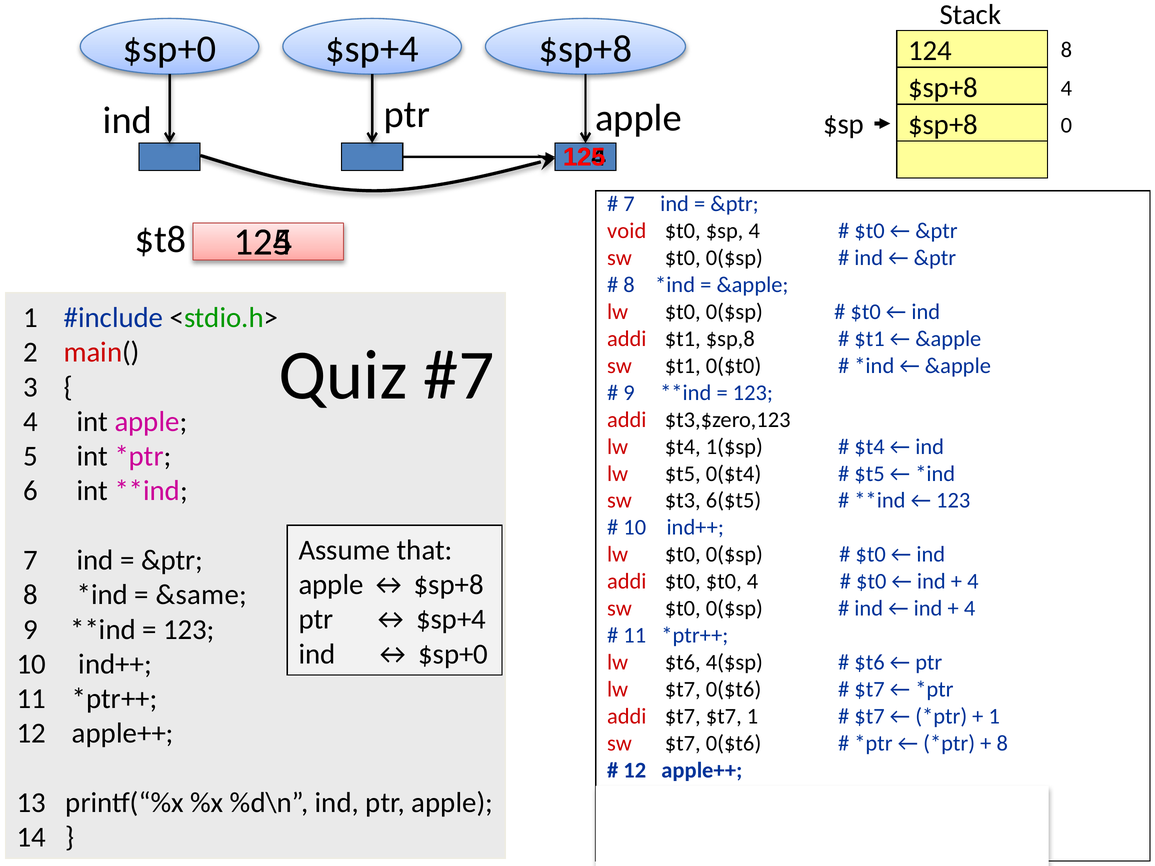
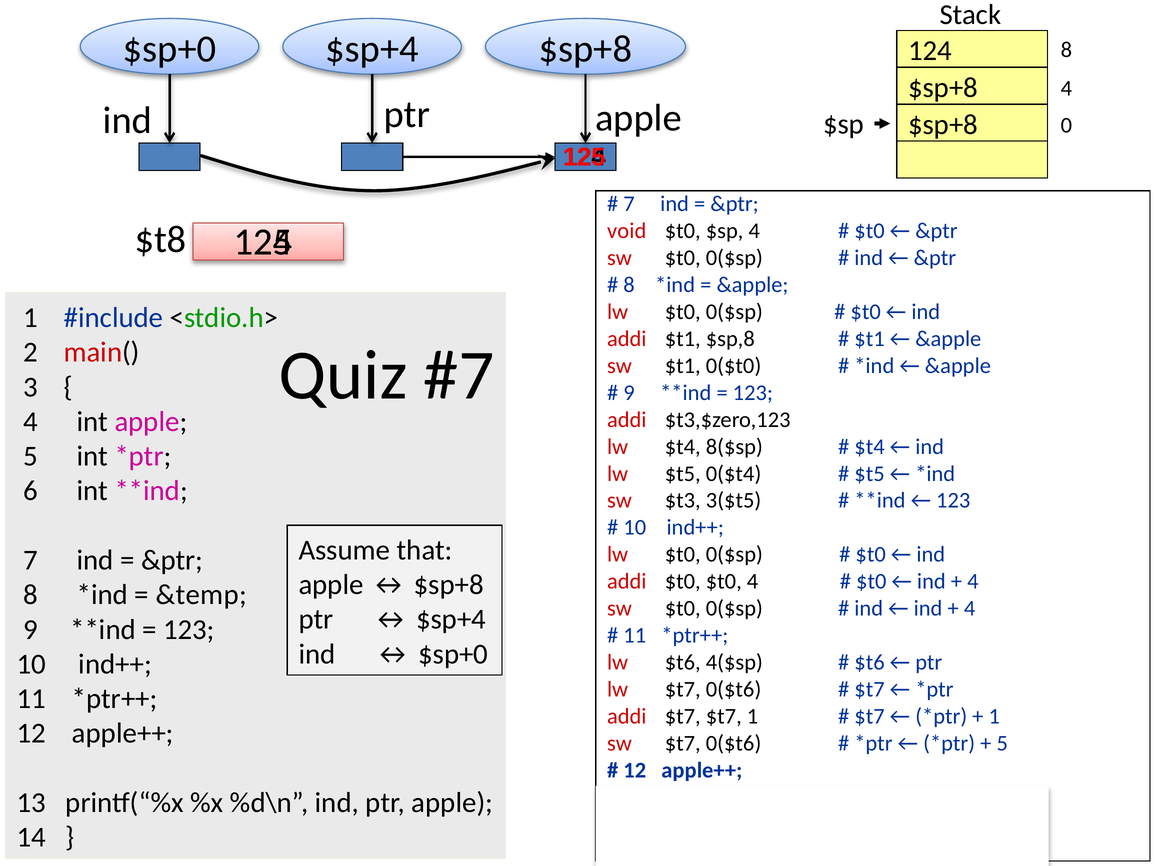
1($sp: 1($sp -> 8($sp (734, 447)
6($t5: 6($t5 -> 3($t5 (734, 501)
&same: &same -> &temp (201, 595)
8: 8 -> 5 (1002, 743)
